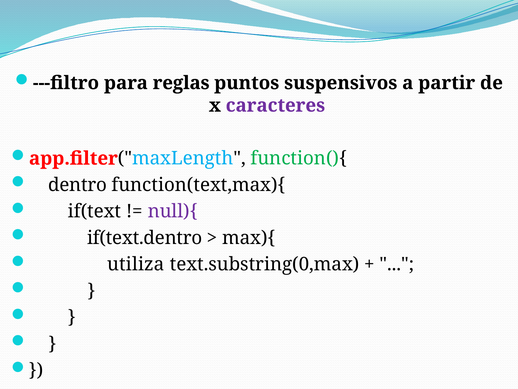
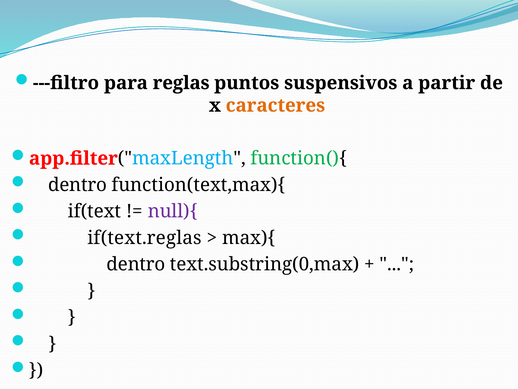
caracteres colour: purple -> orange (275, 105)
if(text.dentro: if(text.dentro -> if(text.reglas (145, 238)
utiliza: utiliza -> dentro (136, 264)
